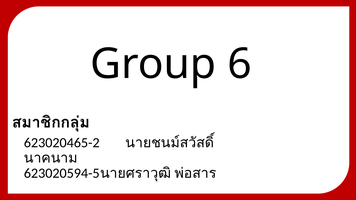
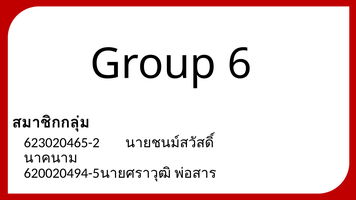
623020594-5: 623020594-5 -> 620020494-5 (62, 173)
